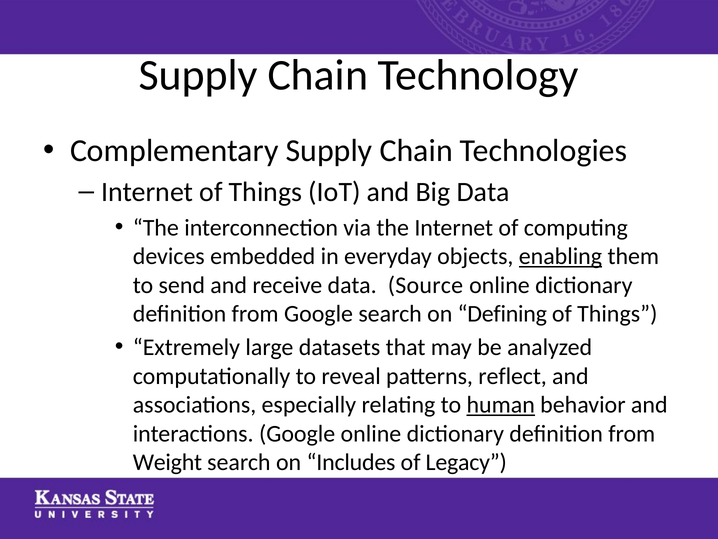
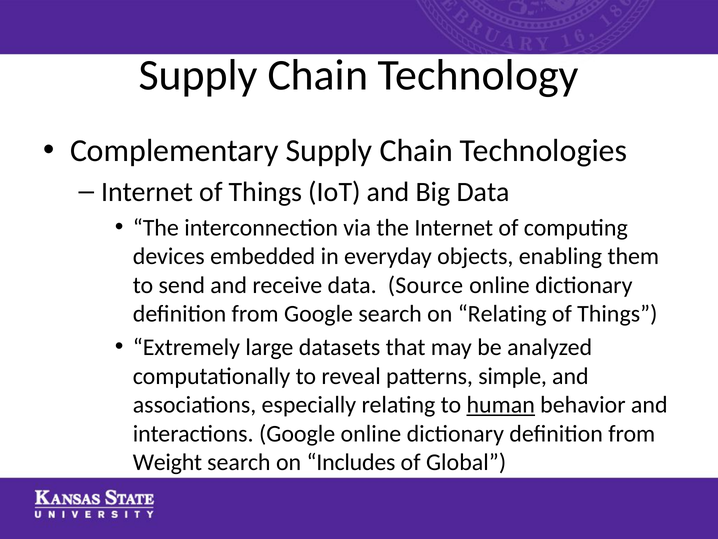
enabling underline: present -> none (560, 256)
on Defining: Defining -> Relating (502, 314)
reflect: reflect -> simple (513, 376)
Legacy: Legacy -> Global (466, 462)
